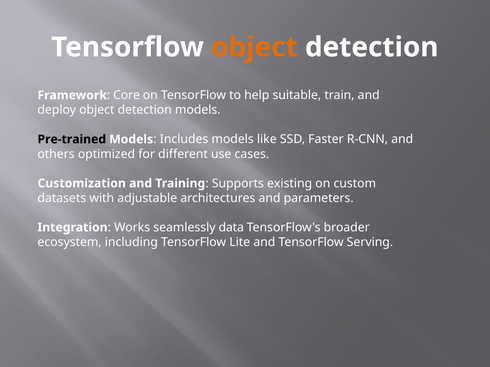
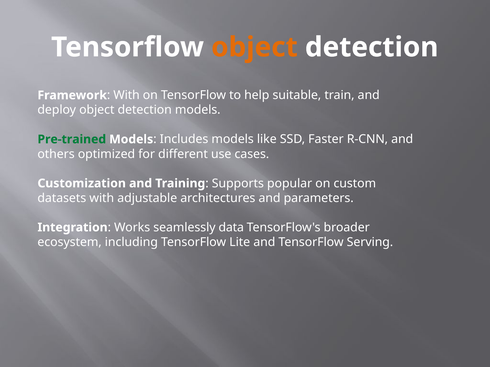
Core: Core -> With (127, 95)
Pre-trained colour: black -> green (72, 139)
existing: existing -> popular (290, 184)
